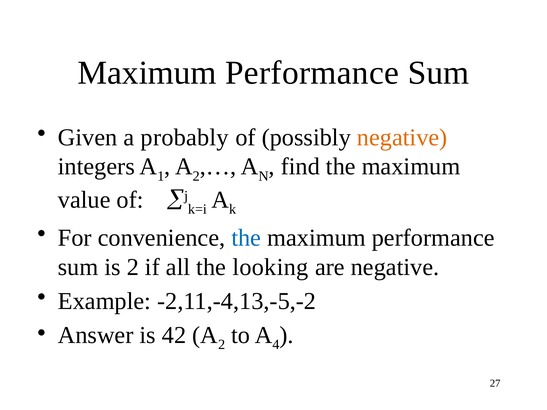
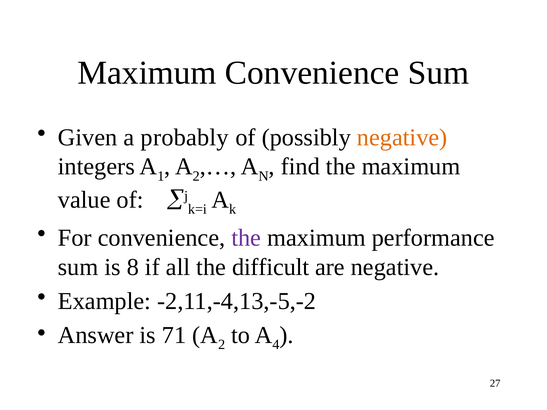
Performance: Performance -> Convenience (312, 73)
the colour: blue -> purple (246, 238)
is 2: 2 -> 8 (133, 267)
looking: looking -> difficult (271, 267)
42: 42 -> 71 (174, 335)
